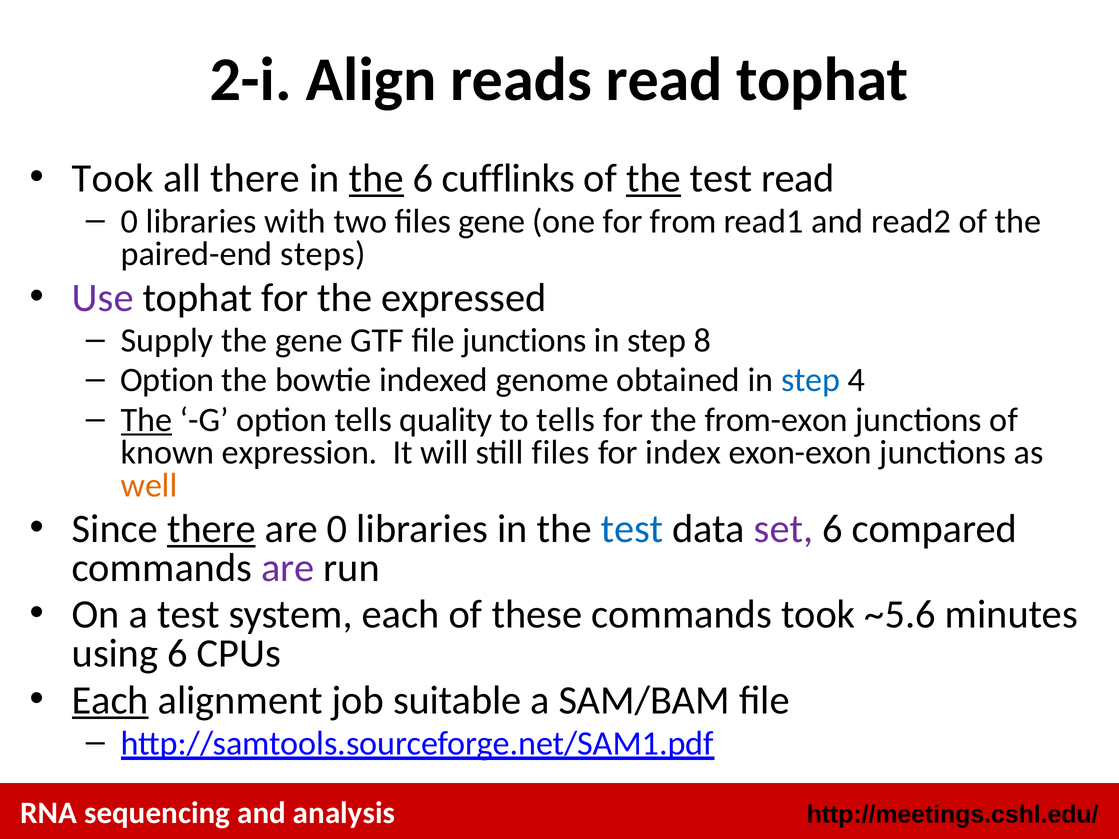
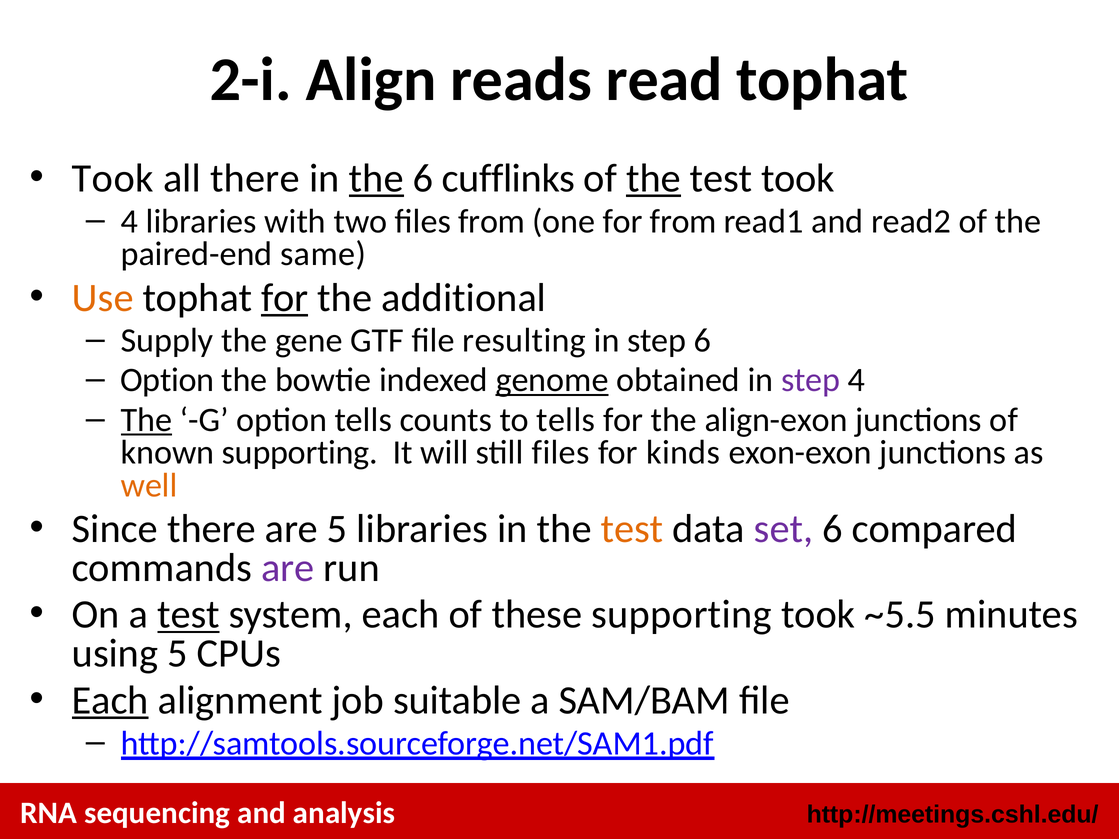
test read: read -> took (798, 178)
0: 0 -> 4 (129, 221)
files gene: gene -> from (492, 221)
steps: steps -> same (323, 254)
Use colour: purple -> orange (103, 298)
for underline: none -> present (285, 298)
expressed: expressed -> additional (464, 298)
file junctions: junctions -> resulting (524, 341)
step 8: 8 -> 6 (702, 341)
genome underline: none -> present (552, 380)
step colour: blue -> purple (811, 380)
quality: quality -> counts (446, 420)
from-exon: from-exon -> align-exon (776, 420)
known expression: expression -> supporting (300, 453)
index: index -> kinds (683, 453)
there underline: present -> none (211, 529)
are 0: 0 -> 5 (337, 529)
test colour: blue -> orange (632, 529)
test underline: none -> present (189, 615)
these commands: commands -> supporting (682, 615)
~5.6: ~5.6 -> ~5.5 (900, 615)
using 6: 6 -> 5 (178, 654)
